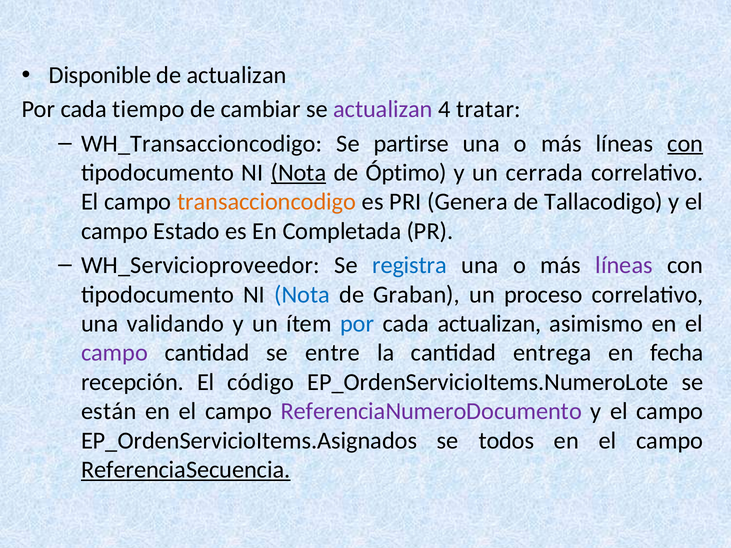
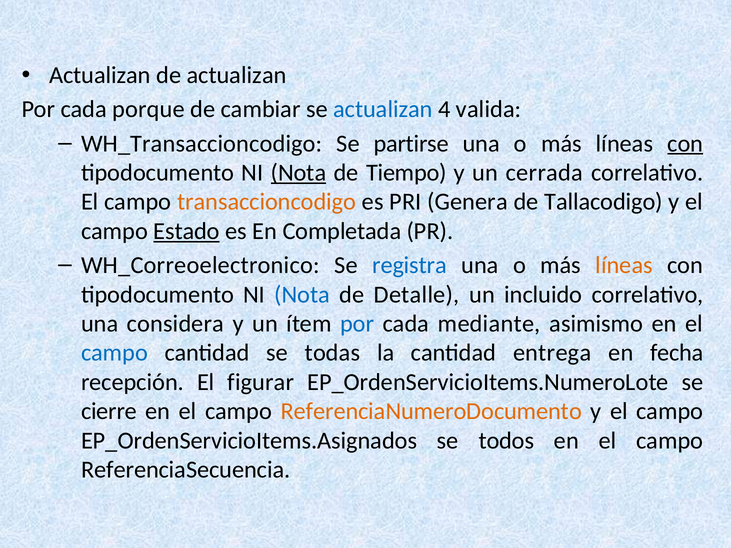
Disponible: Disponible -> Actualizan (100, 75)
tiempo: tiempo -> porque (149, 109)
actualizan colour: purple -> blue (383, 109)
tratar: tratar -> valida (489, 109)
Óptimo: Óptimo -> Tiempo (406, 173)
Estado underline: none -> present (187, 231)
WH_Servicioproveedor: WH_Servicioproveedor -> WH_Correoelectronico (200, 265)
líneas colour: purple -> orange (624, 265)
Graban: Graban -> Detalle (417, 295)
proceso: proceso -> incluido (543, 295)
validando: validando -> considera (175, 324)
cada actualizan: actualizan -> mediante (489, 324)
campo colour: purple -> blue (114, 353)
entre: entre -> todas (333, 353)
código: código -> figurar (261, 382)
están: están -> cierre (109, 412)
ReferenciaNumeroDocumento colour: purple -> orange (431, 412)
ReferenciaSecuencia underline: present -> none (186, 470)
